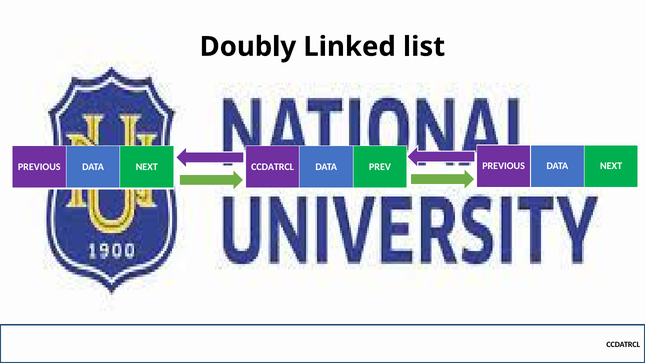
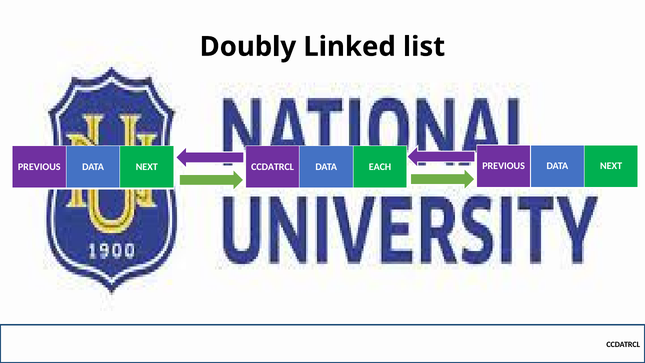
PREV: PREV -> EACH (380, 167)
